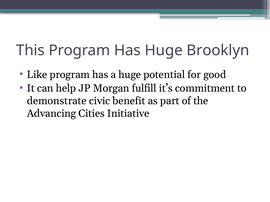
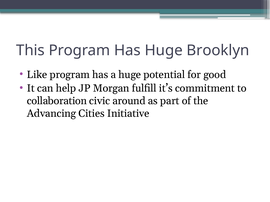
demonstrate: demonstrate -> collaboration (57, 101)
benefit: benefit -> around (129, 101)
